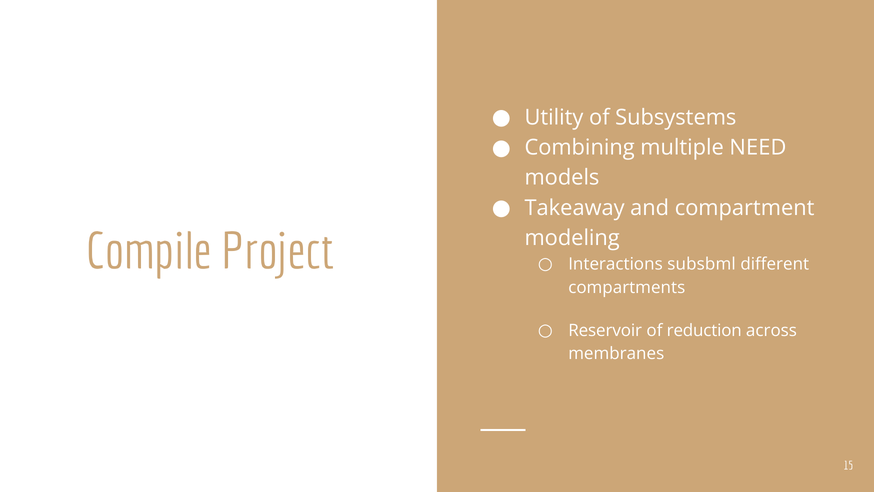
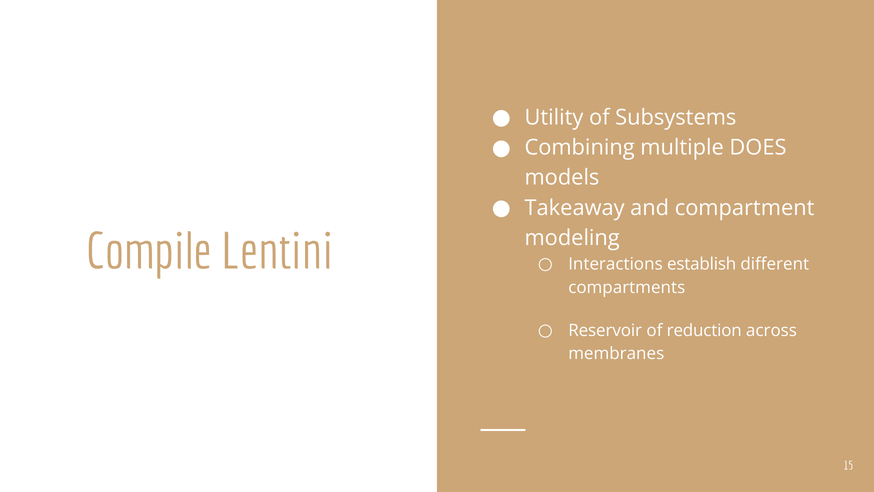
NEED: NEED -> DOES (758, 147)
Project: Project -> Lentini (277, 252)
subsbml: subsbml -> establish (702, 264)
